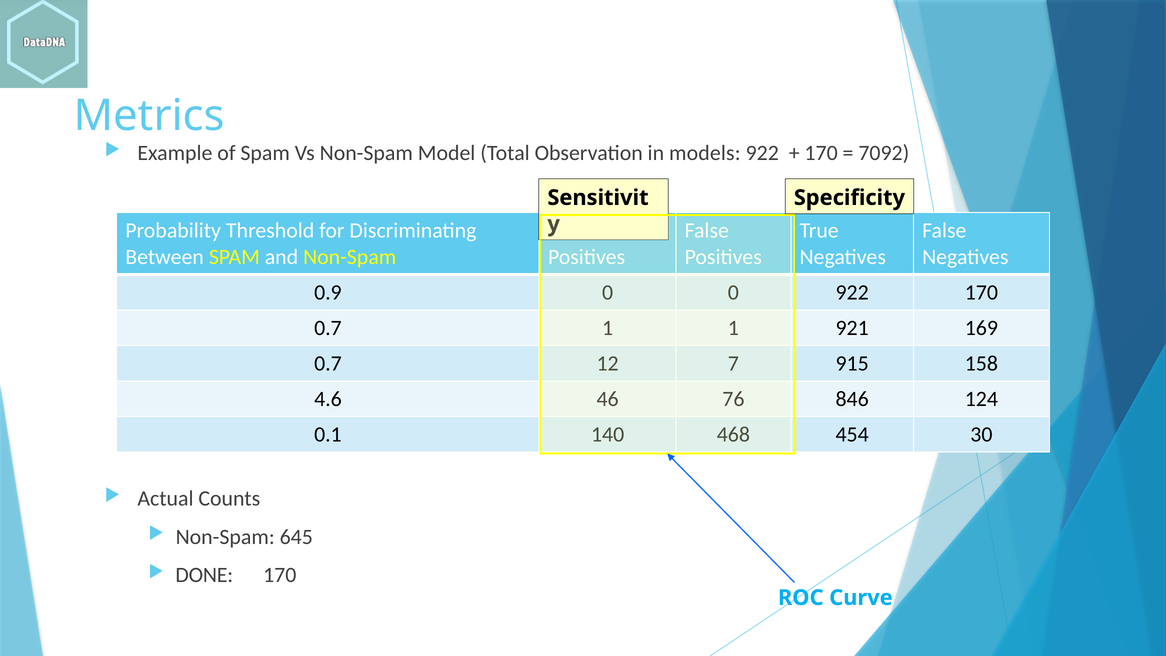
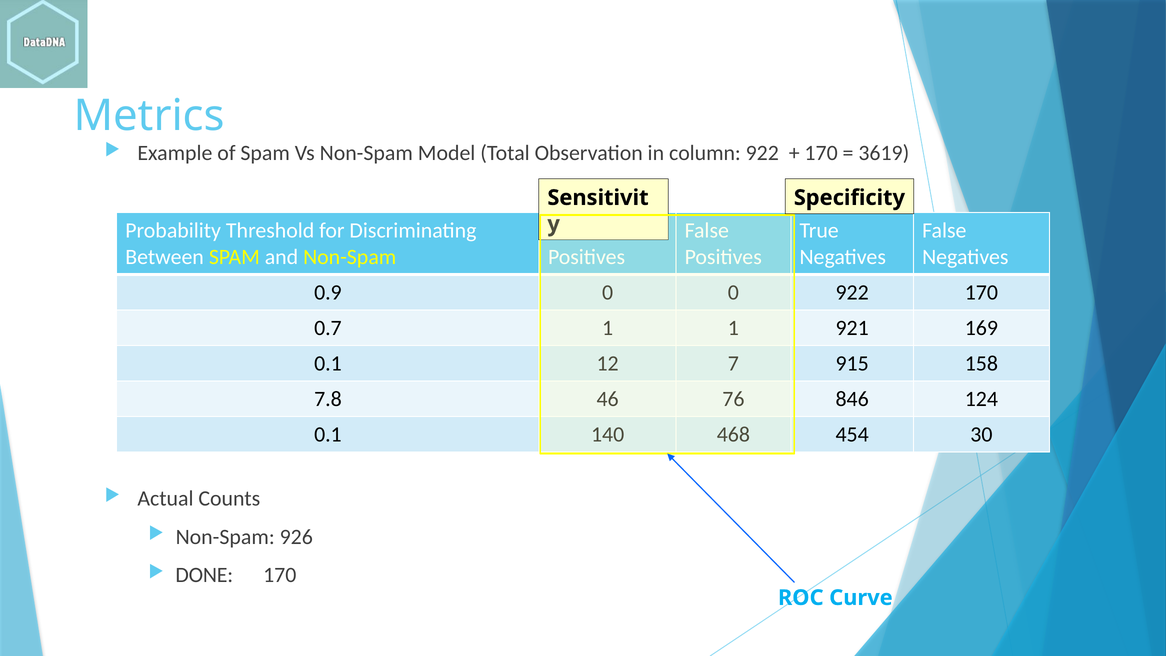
models: models -> column (705, 153)
7092: 7092 -> 3619 (884, 153)
0.7: 0.7 -> 0.1 (328, 363)
4.6: 4.6 -> 7.8 (328, 399)
645: 645 -> 926 (296, 537)
